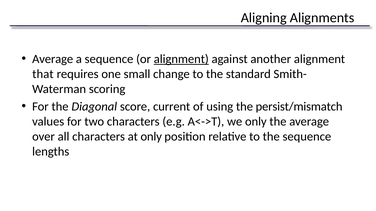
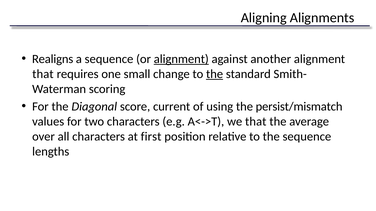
Average: Average -> Realigns (53, 59)
the underline: none -> present (215, 74)
we only: only -> that (256, 122)
at only: only -> first (151, 137)
